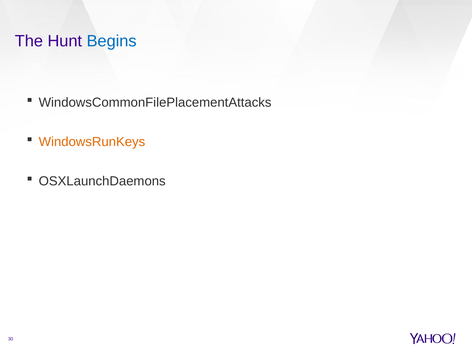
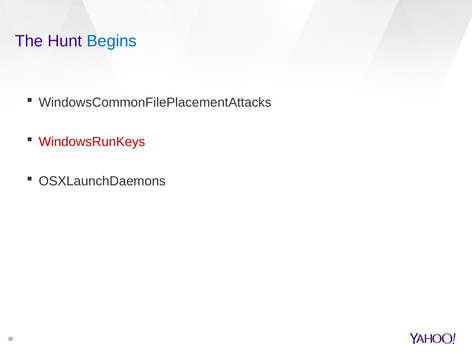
WindowsRunKeys colour: orange -> red (92, 142)
